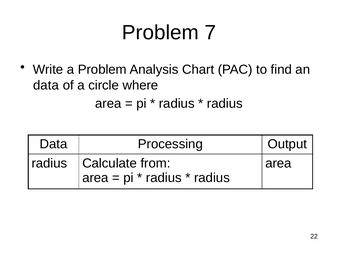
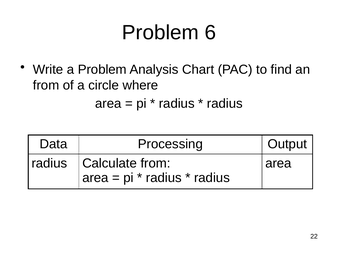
7: 7 -> 6 (210, 33)
data: data -> from (46, 85)
